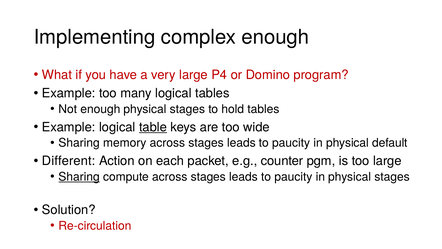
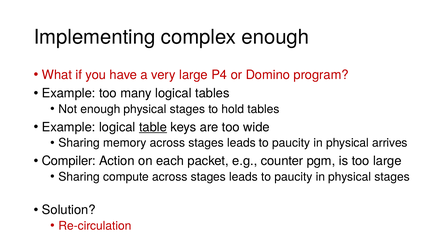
default: default -> arrives (390, 143)
Different: Different -> Compiler (69, 161)
Sharing underline: present -> none (79, 176)
